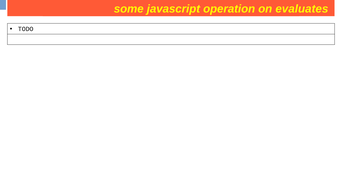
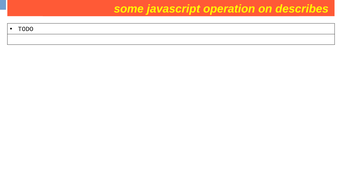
evaluates: evaluates -> describes (302, 9)
